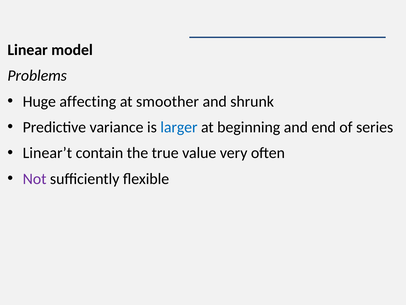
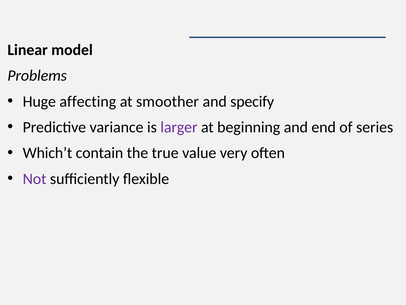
shrunk: shrunk -> specify (252, 101)
larger colour: blue -> purple (179, 127)
Linear’t: Linear’t -> Which’t (47, 153)
